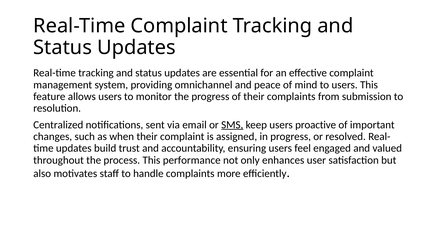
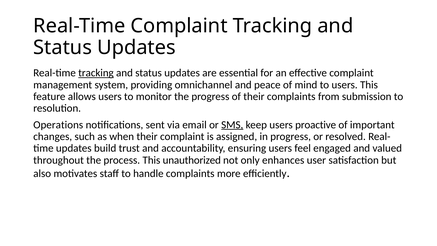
tracking underline: none -> present (96, 73)
Centralized: Centralized -> Operations (58, 125)
performance: performance -> unauthorized (192, 160)
